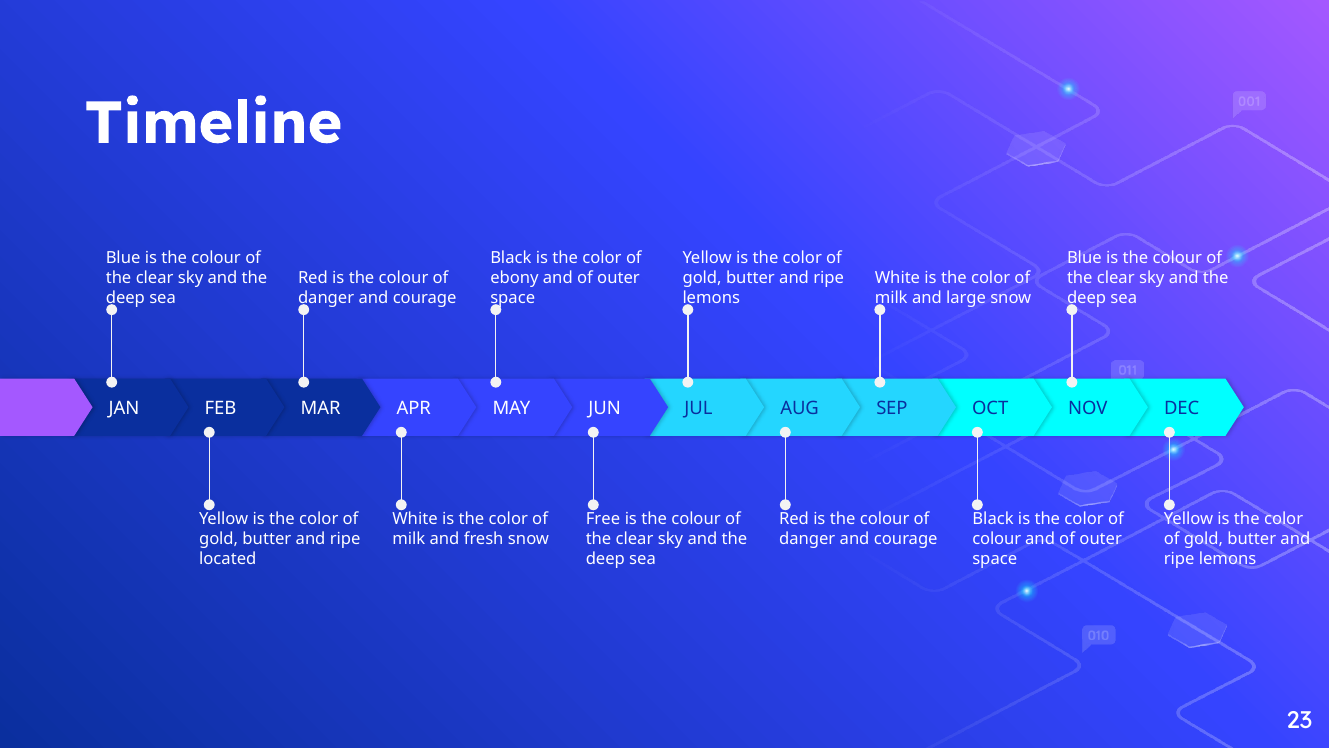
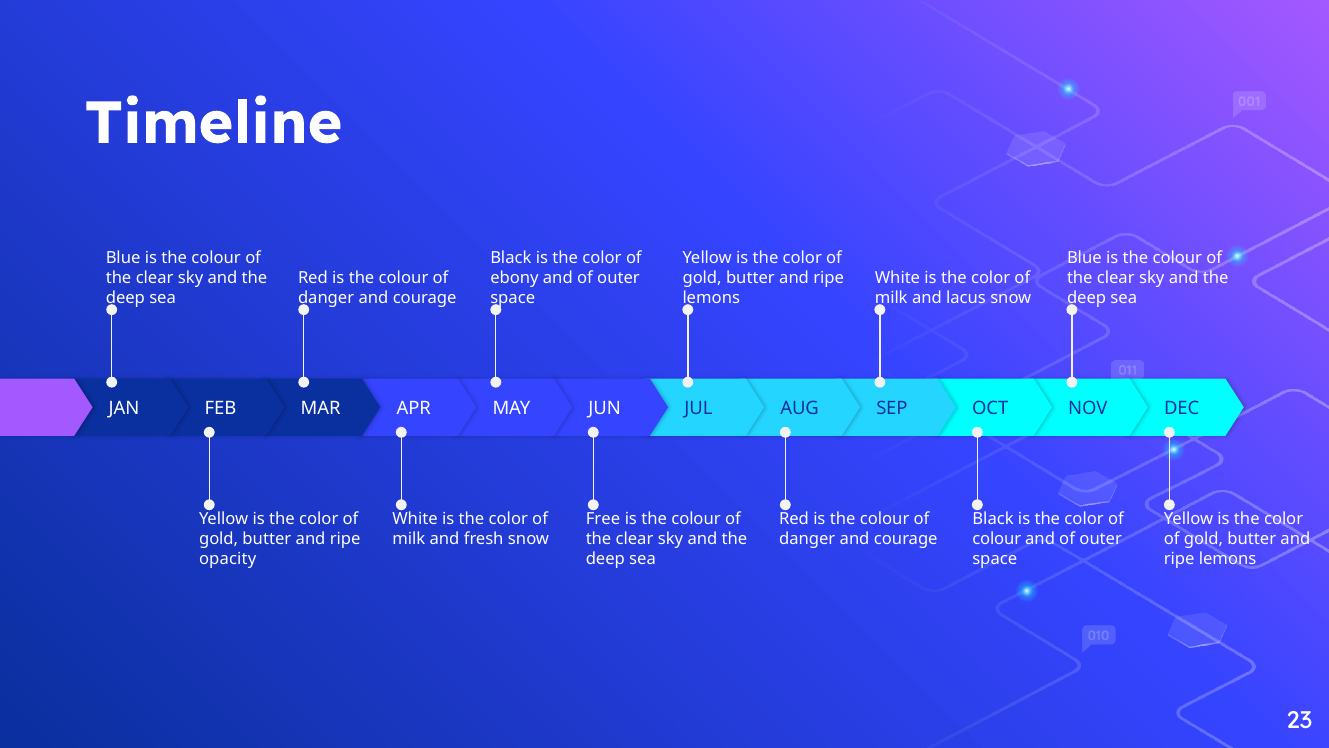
large: large -> lacus (966, 298)
located: located -> opacity (228, 559)
